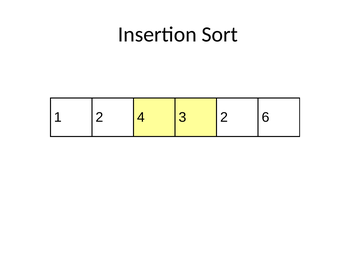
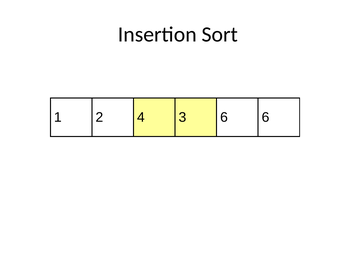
1 2: 2 -> 6 (224, 117)
